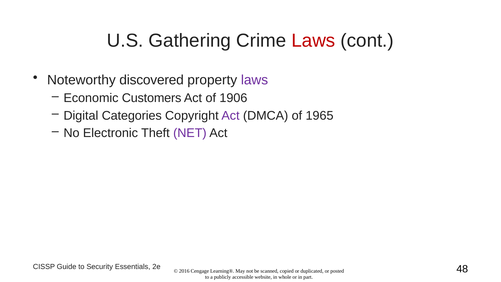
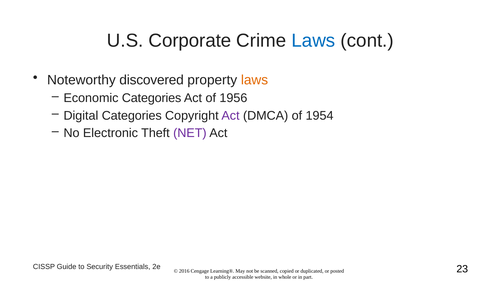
Gathering: Gathering -> Corporate (190, 40)
Laws colour: red -> blue (313, 40)
laws colour: purple -> orange (254, 80)
Economic Customers: Customers -> Categories (152, 98)
1906: 1906 -> 1956 (233, 98)
1965: 1965 -> 1954 (320, 115)
48: 48 -> 23 (462, 269)
